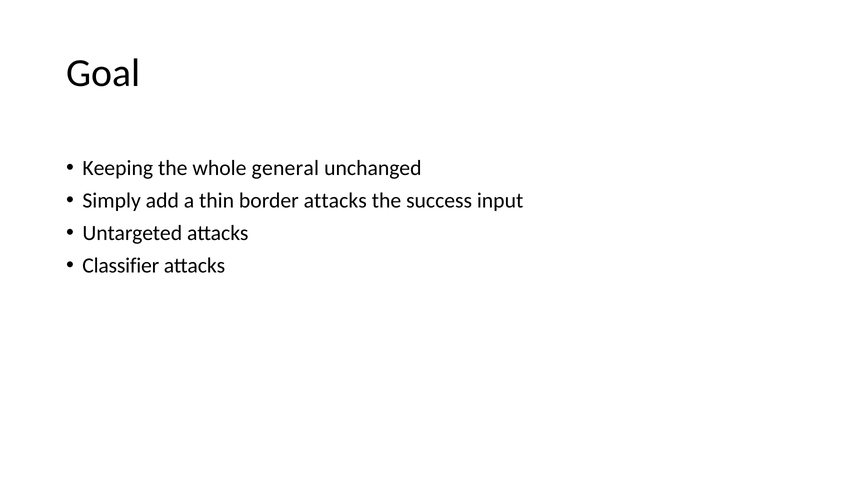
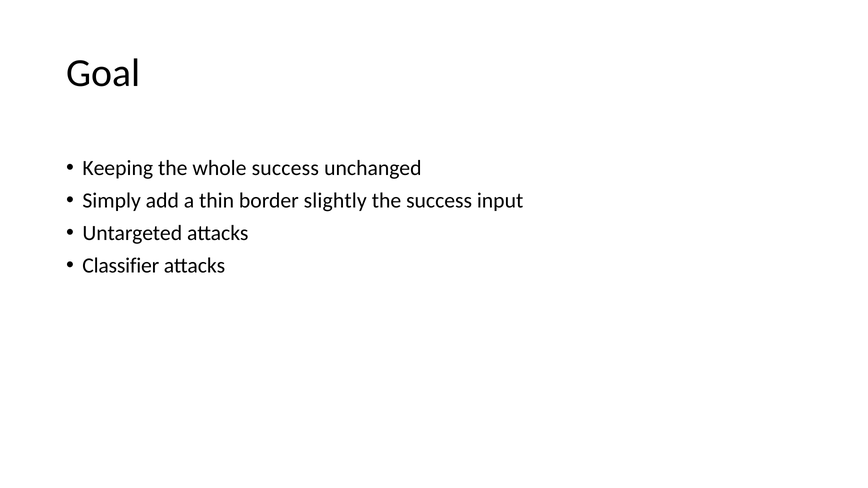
whole general: general -> success (285, 168)
border attacks: attacks -> slightly (335, 201)
